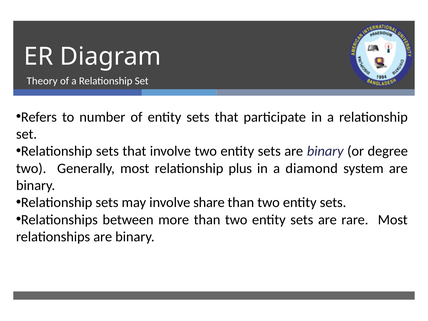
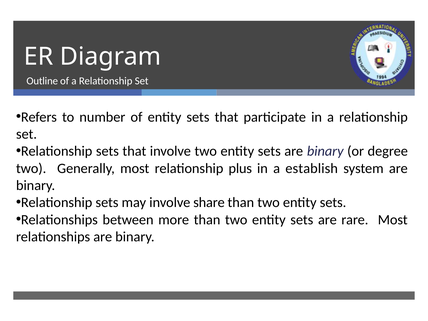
Theory: Theory -> Outline (42, 81)
diamond: diamond -> establish (312, 168)
